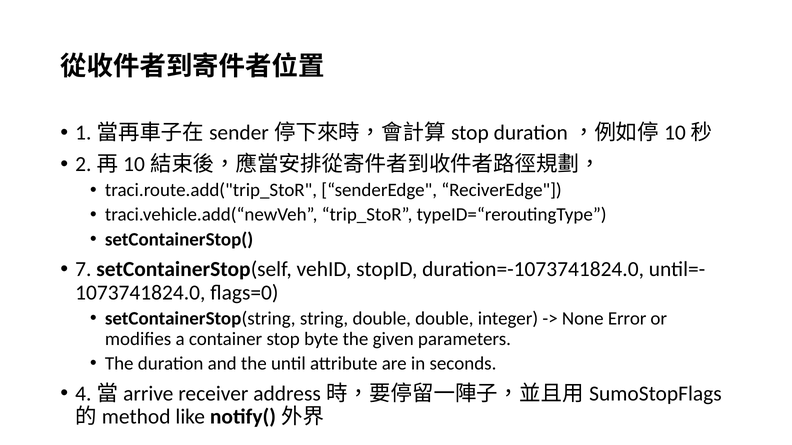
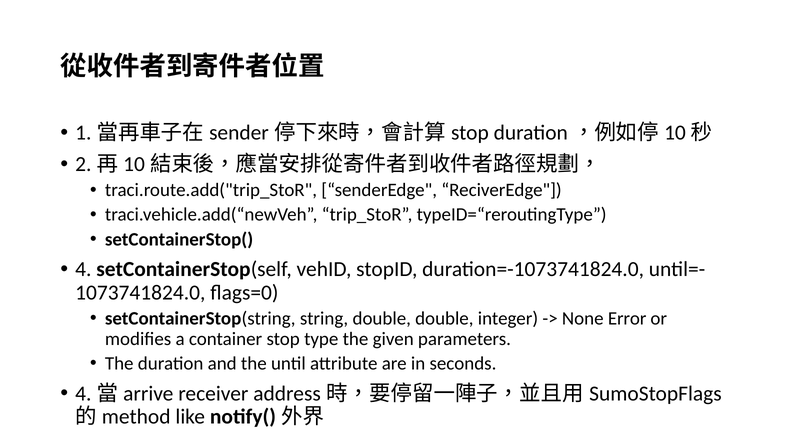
7: 7 -> 4 (83, 270)
byte: byte -> type (321, 339)
